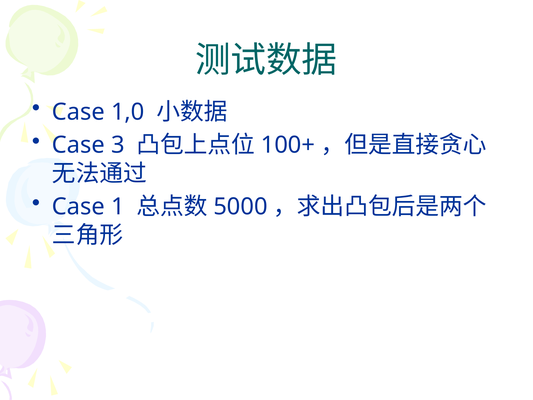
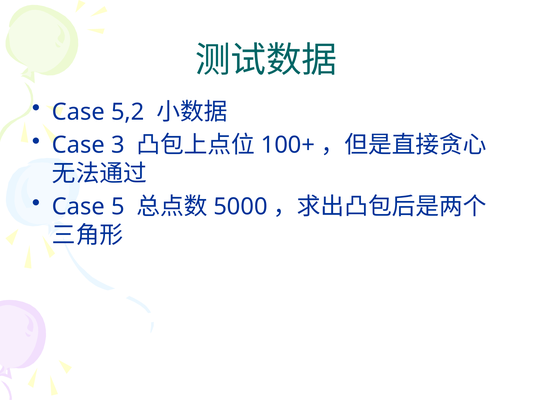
1,0: 1,0 -> 5,2 (128, 112)
1: 1 -> 5 (118, 207)
